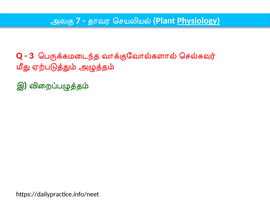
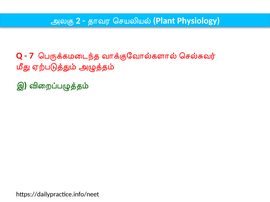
7: 7 -> 2 (78, 21)
Physiology underline: present -> none (198, 21)
3: 3 -> 7 (31, 56)
